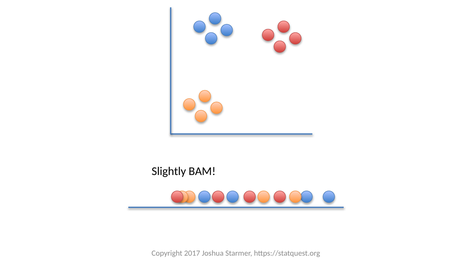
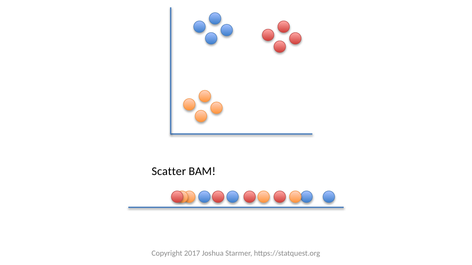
Slightly: Slightly -> Scatter (169, 172)
